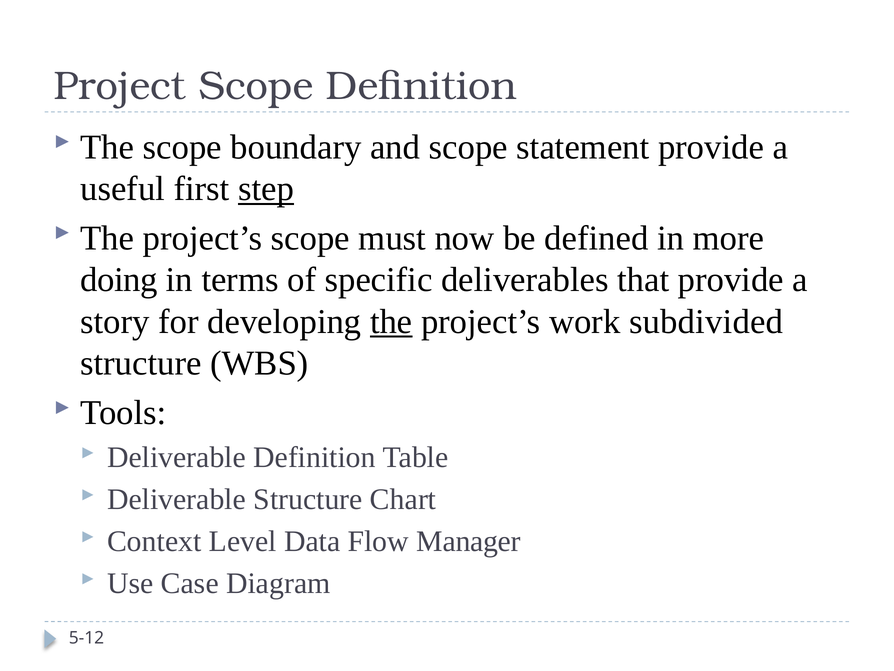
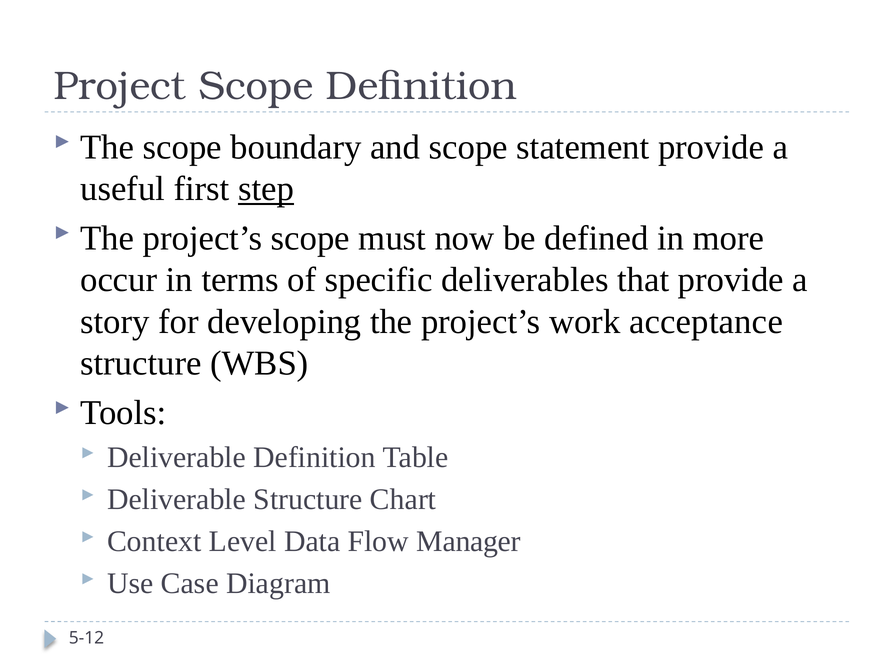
doing: doing -> occur (119, 280)
the underline: present -> none (391, 321)
subdivided: subdivided -> acceptance (706, 321)
